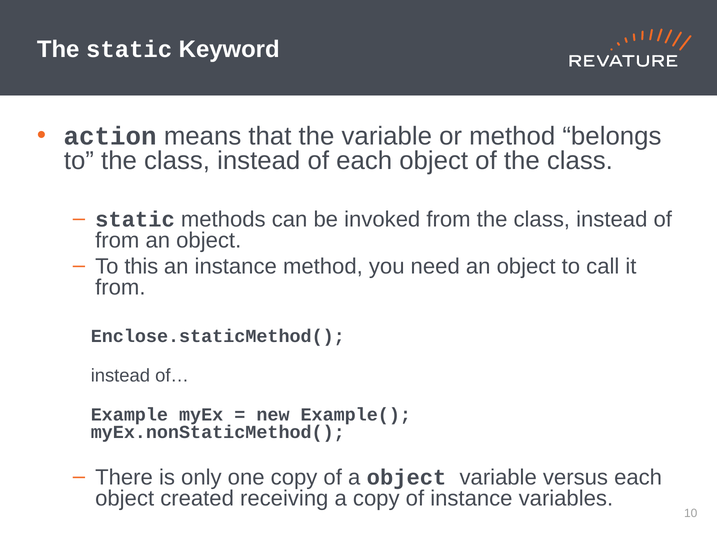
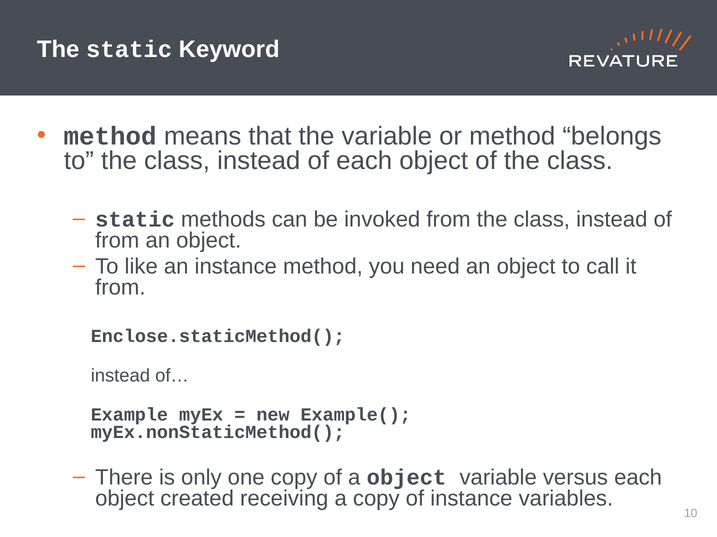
action: action -> method (110, 136)
this: this -> like (141, 267)
